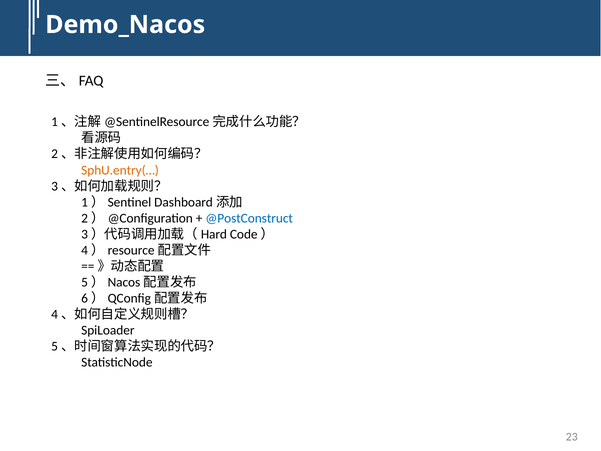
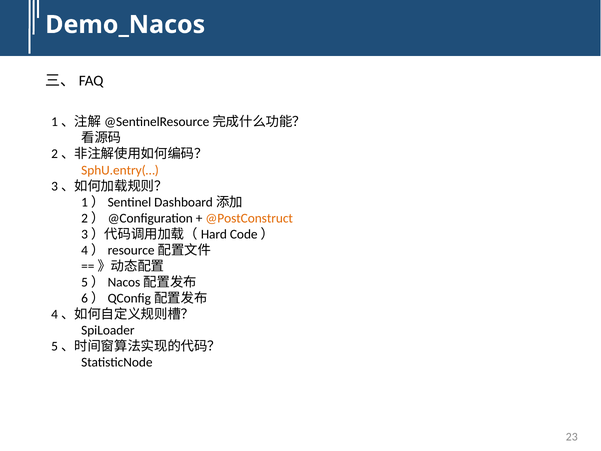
@PostConstruct colour: blue -> orange (249, 218)
